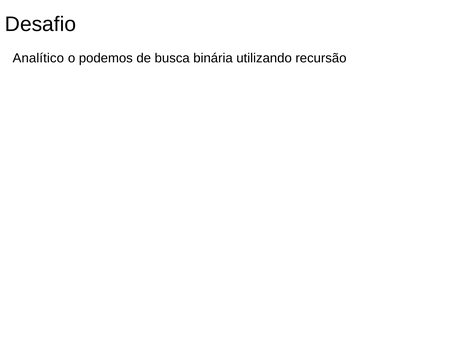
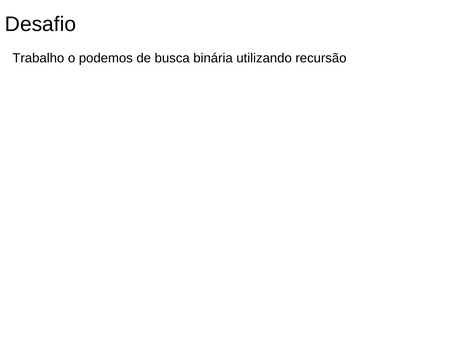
Analítico: Analítico -> Trabalho (38, 58)
